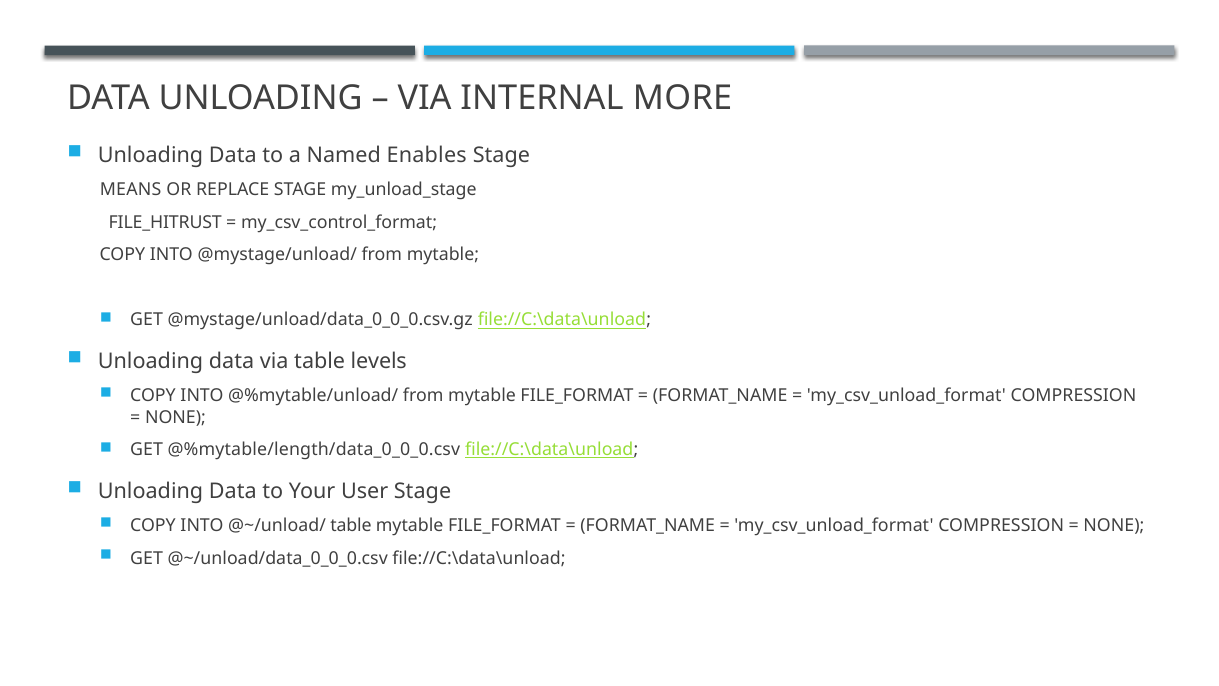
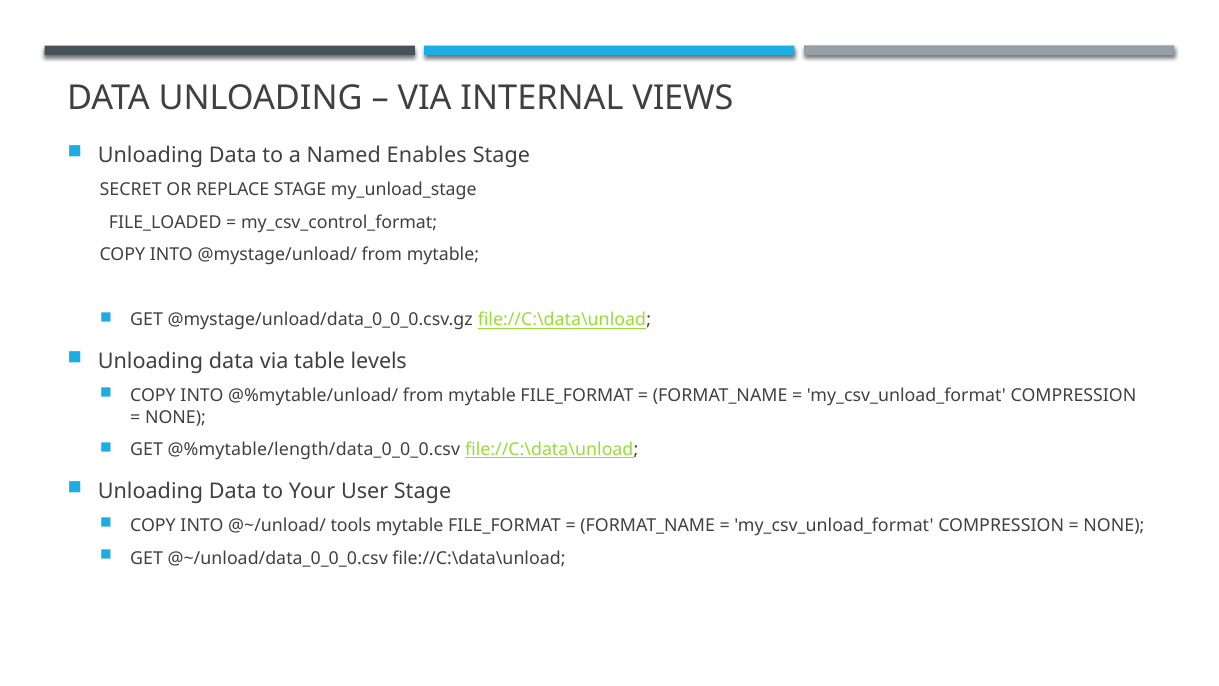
MORE: MORE -> VIEWS (683, 98)
MEANS: MEANS -> SECRET (131, 190)
FILE_HITRUST: FILE_HITRUST -> FILE_LOADED (165, 222)
@~/unload/ table: table -> tools (351, 525)
